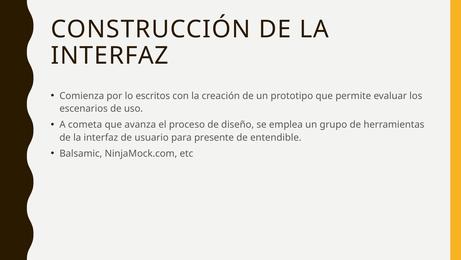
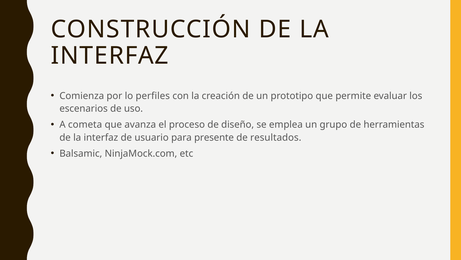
escritos: escritos -> perfiles (153, 96)
entendible: entendible -> resultados (276, 137)
